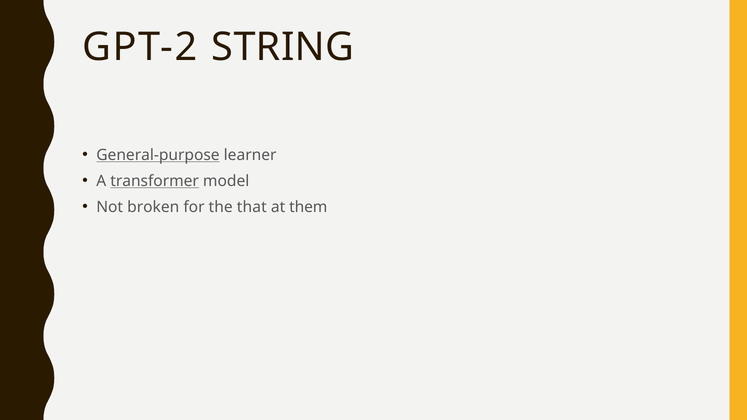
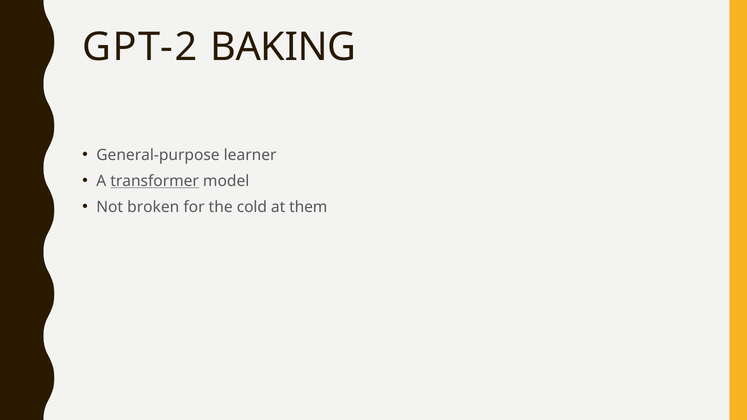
STRING: STRING -> BAKING (283, 47)
General-purpose underline: present -> none (158, 155)
that: that -> cold (252, 207)
